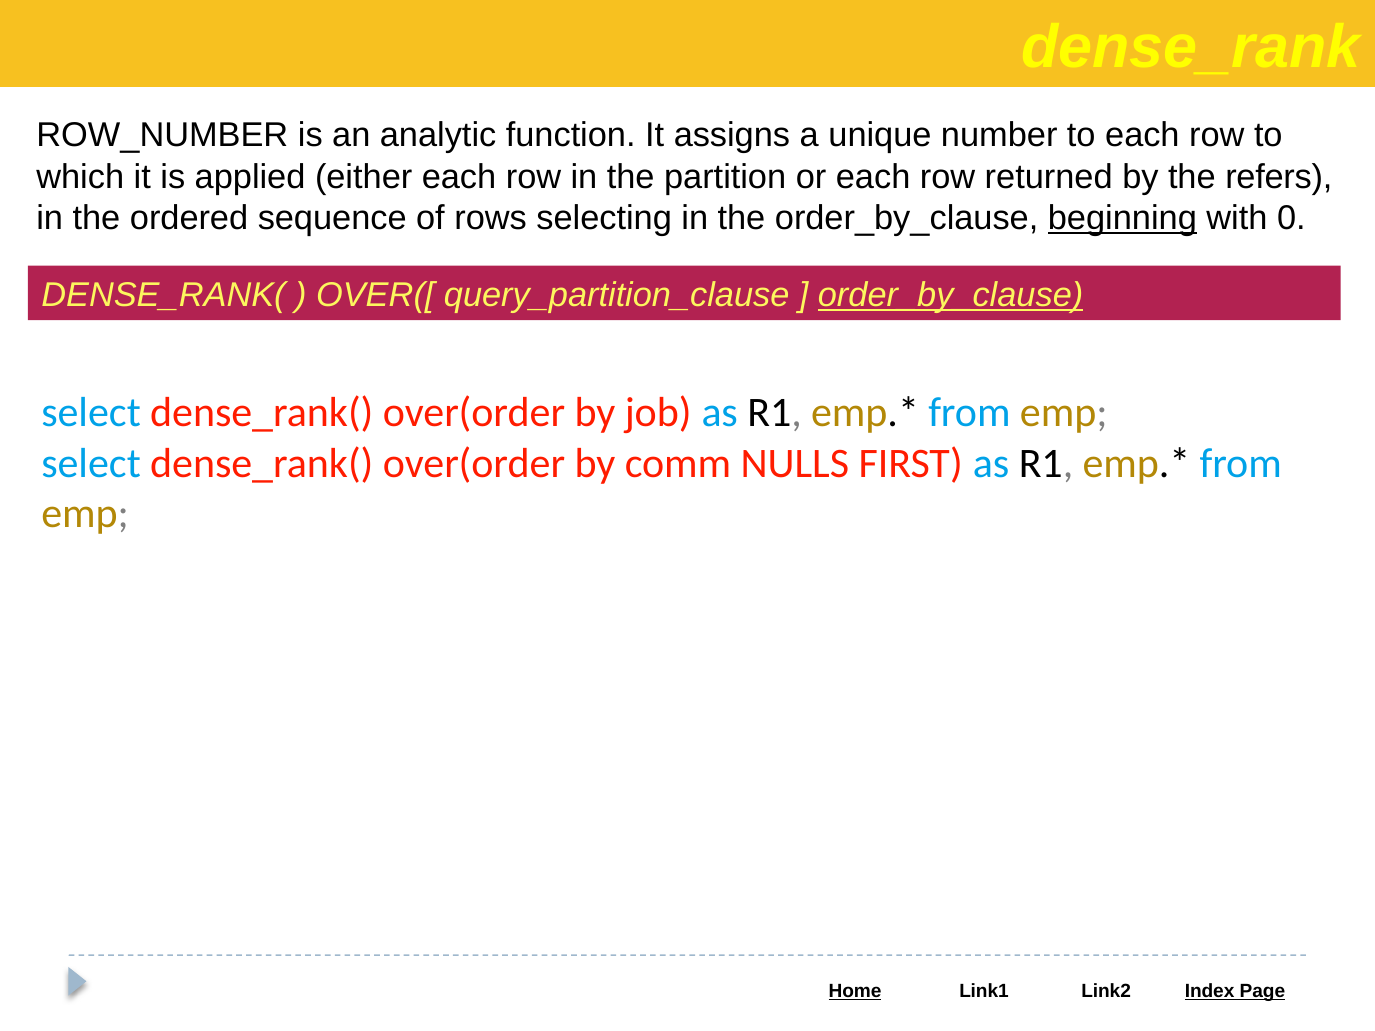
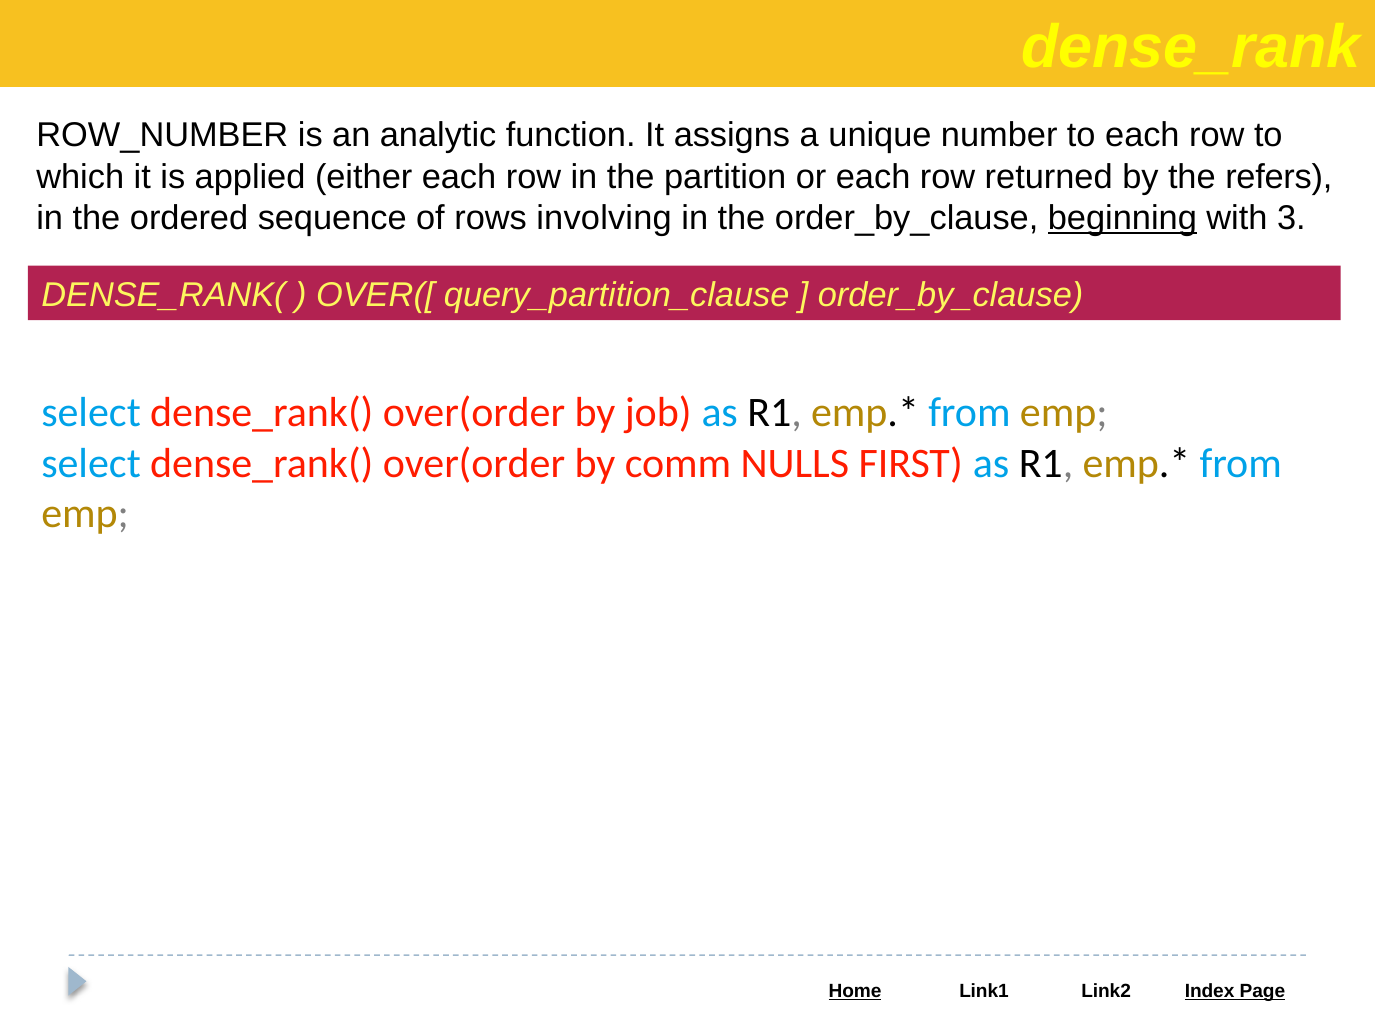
selecting: selecting -> involving (604, 218)
0: 0 -> 3 (1291, 218)
order_by_clause underline: present -> none (951, 295)
